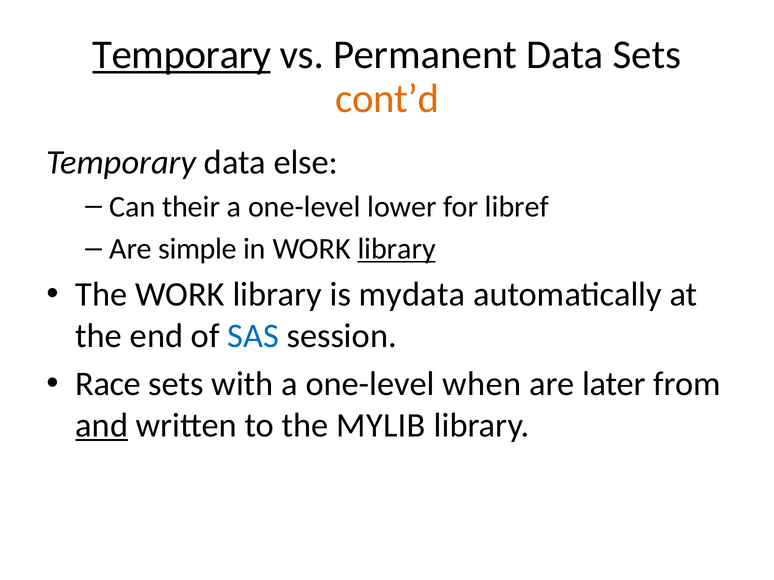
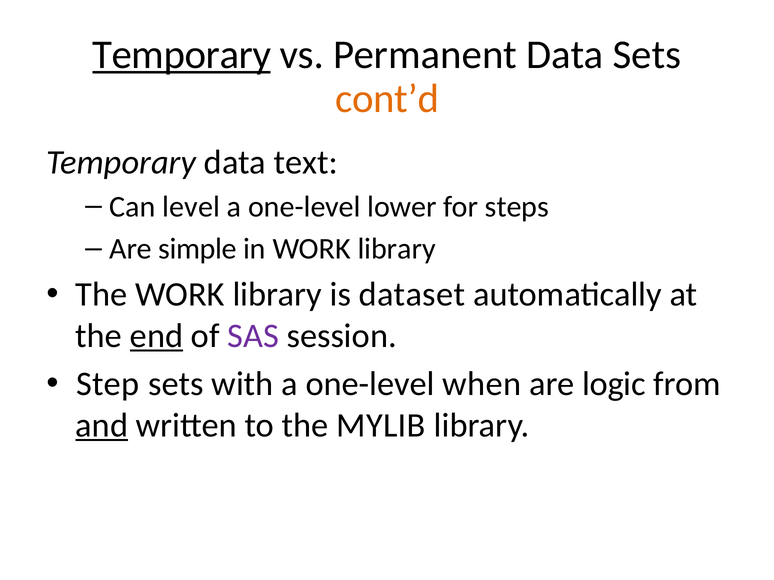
else: else -> text (306, 162)
their: their -> level (191, 207)
libref: libref -> steps (517, 207)
library underline: present -> none (397, 249)
mydata: mydata -> dataset (412, 295)
end underline: none -> present (157, 336)
SAS colour: blue -> purple (253, 336)
Race: Race -> Step (108, 384)
later: later -> logic (614, 384)
